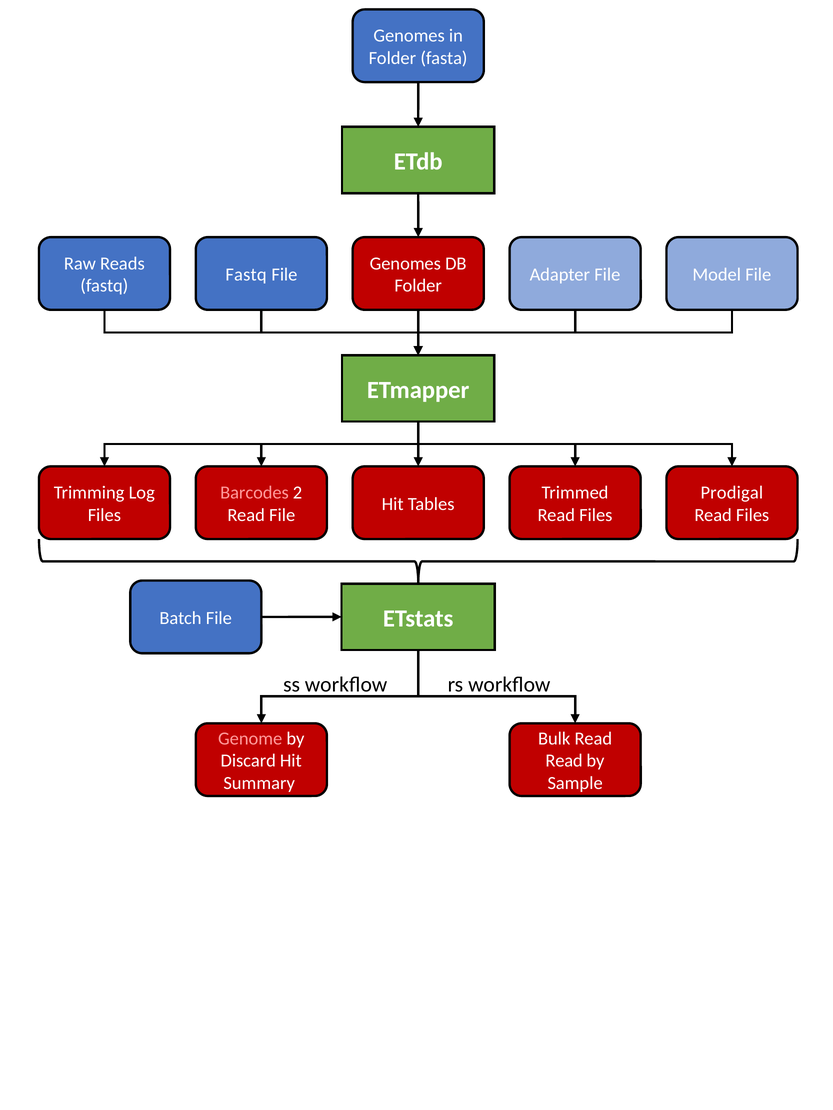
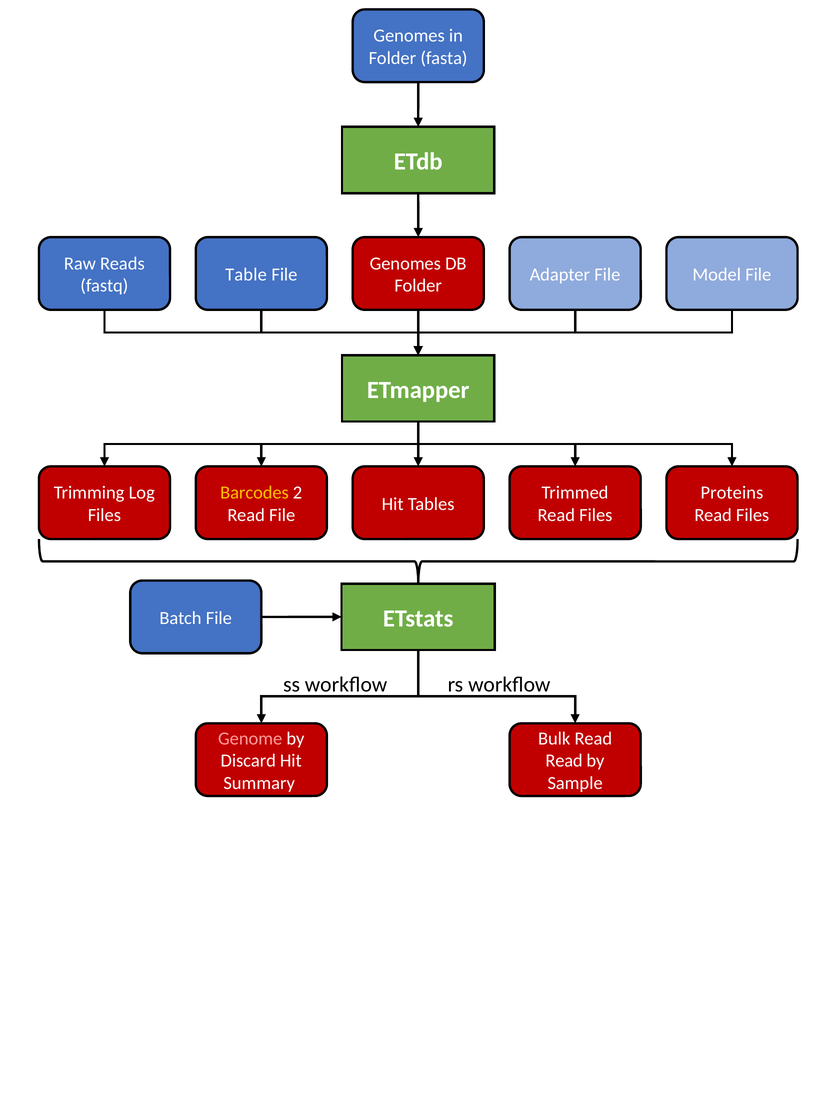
Fastq: Fastq -> Table (246, 275)
Barcodes colour: pink -> yellow (255, 493)
Prodigal: Prodigal -> Proteins (732, 493)
